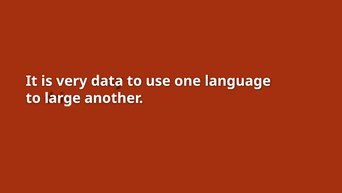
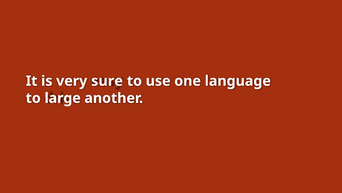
data: data -> sure (107, 81)
